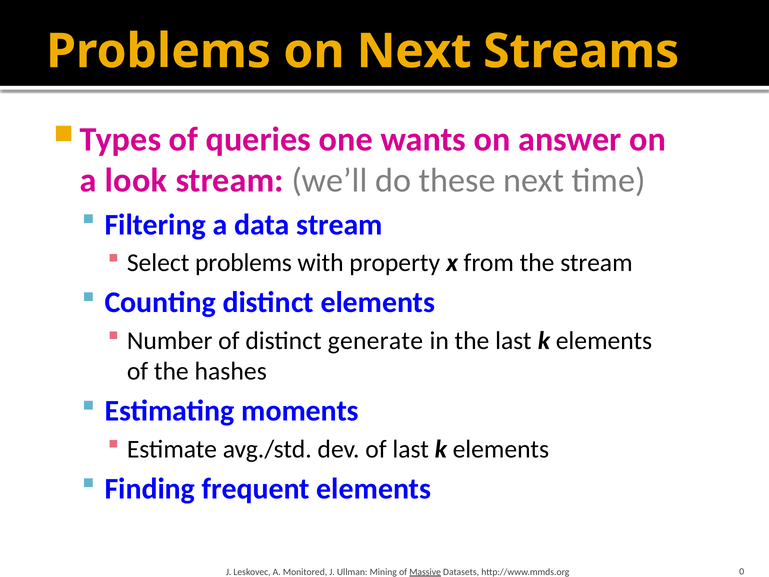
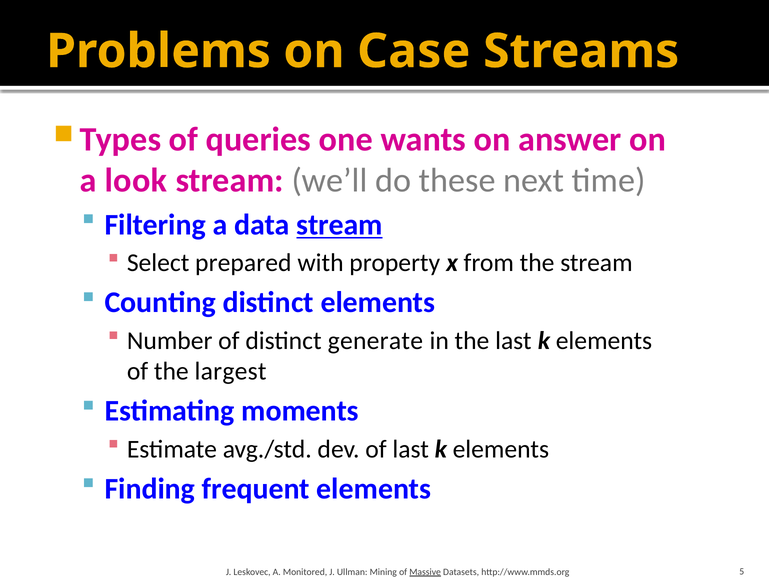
on Next: Next -> Case (414, 51)
stream underline: none -> present (339, 225)
Select problems: problems -> prepared (243, 263)
hashes: hashes -> largest (231, 371)
0: 0 -> 5 (742, 572)
